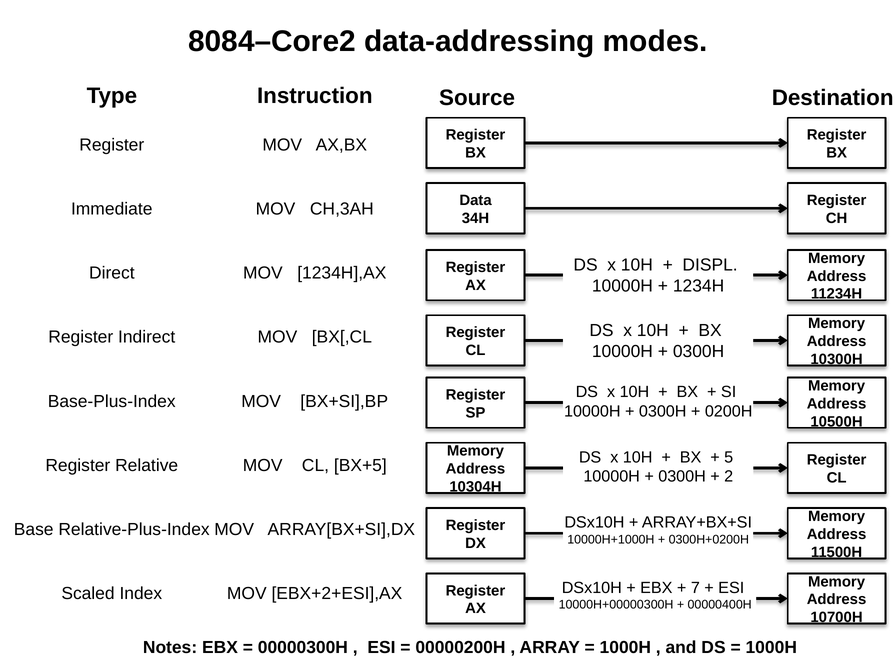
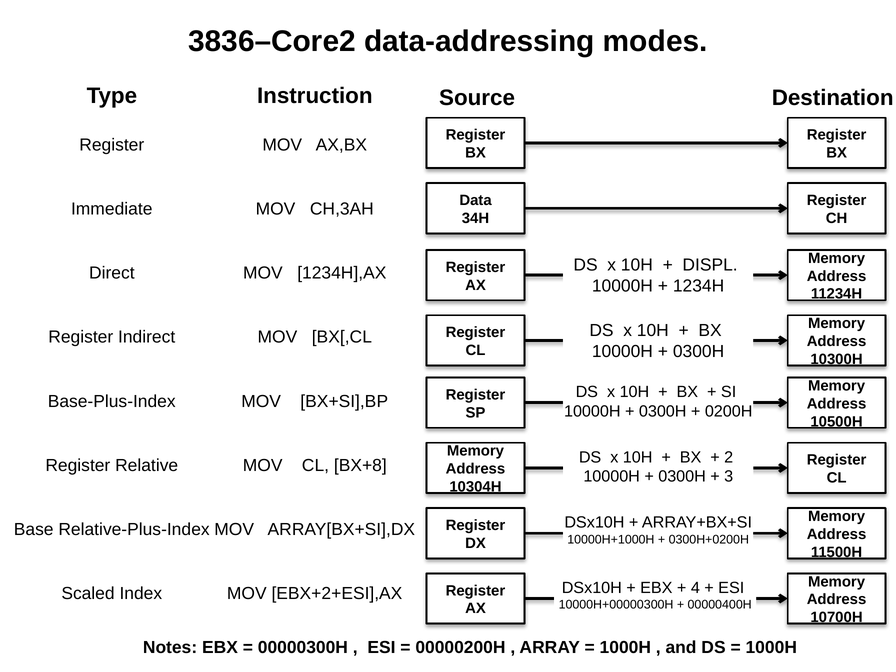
8084–Core2: 8084–Core2 -> 3836–Core2 (272, 42)
5: 5 -> 2 (729, 457)
BX+5: BX+5 -> BX+8 (360, 465)
2: 2 -> 3 (729, 477)
7: 7 -> 4 (695, 588)
